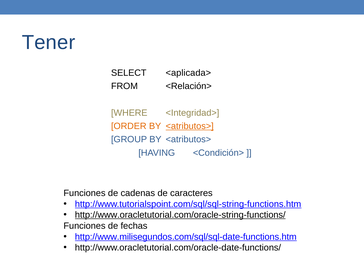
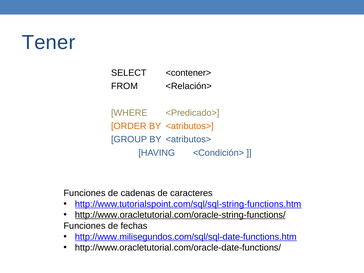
<aplicada>: <aplicada> -> <contener> (188, 73)
<Integridad>: <Integridad> -> <Predicado> (192, 113)
<atributos> underline: present -> none (190, 126)
